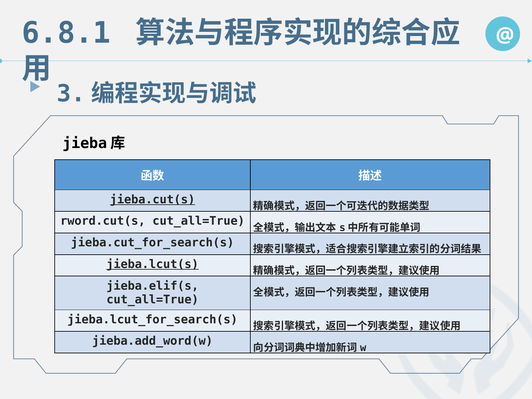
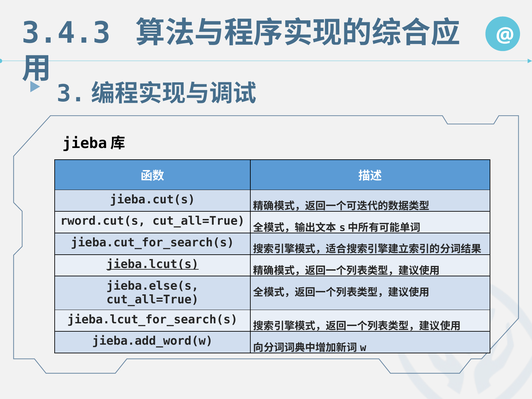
6.8.1: 6.8.1 -> 3.4.3 (66, 33)
jieba.cut(s underline: present -> none (153, 200)
jieba.elif(s: jieba.elif(s -> jieba.else(s (153, 286)
